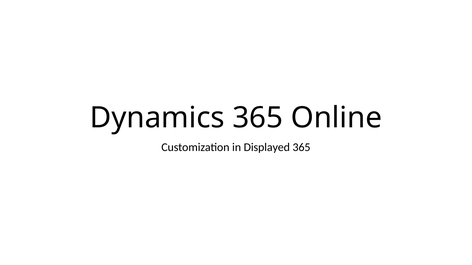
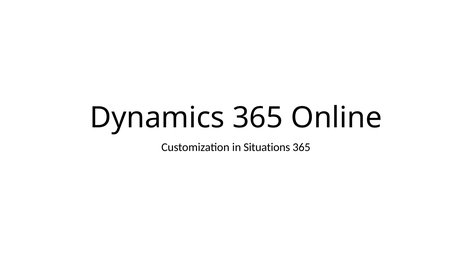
Displayed: Displayed -> Situations (267, 148)
